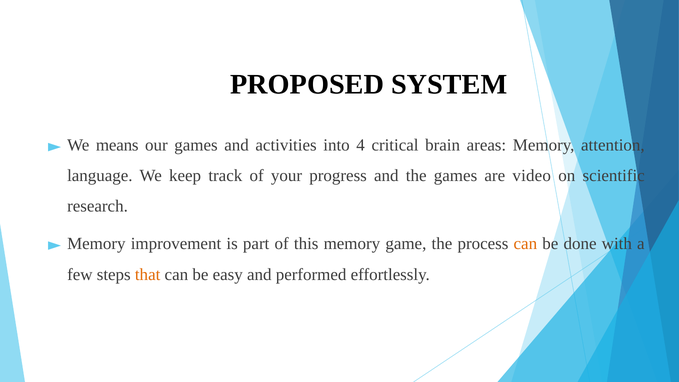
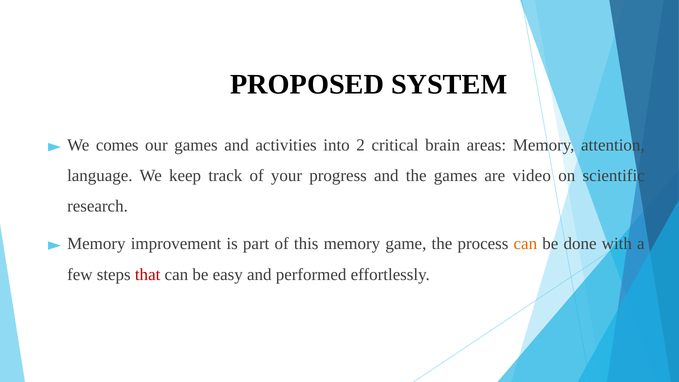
means: means -> comes (117, 145)
4: 4 -> 2 (361, 145)
that colour: orange -> red (148, 274)
